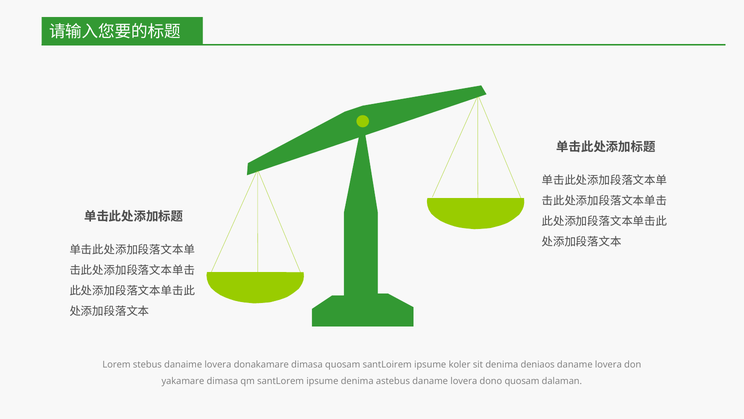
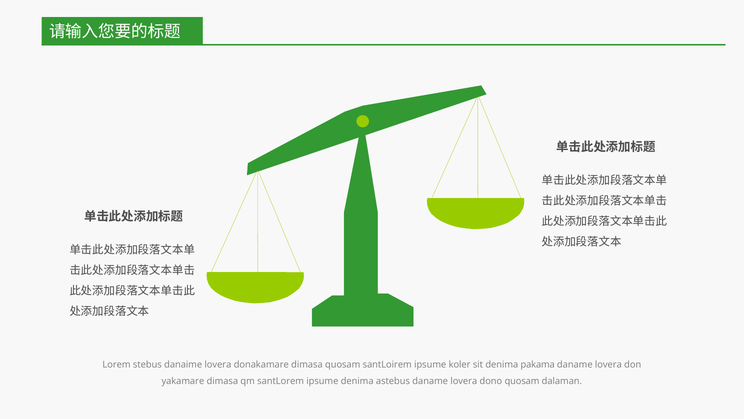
deniaos: deniaos -> pakama (538, 364)
